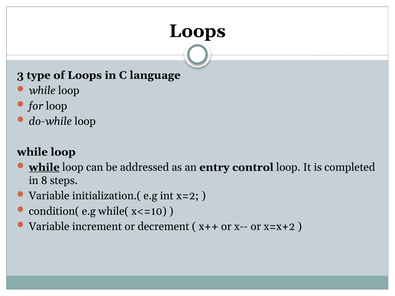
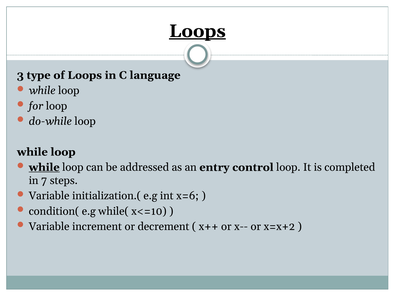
Loops underline: none -> present (197, 31)
8: 8 -> 7 (44, 181)
x=2: x=2 -> x=6 (187, 196)
